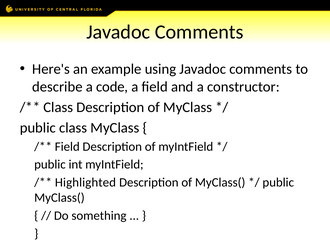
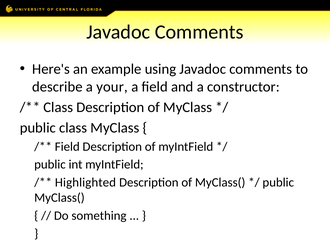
code: code -> your (112, 87)
